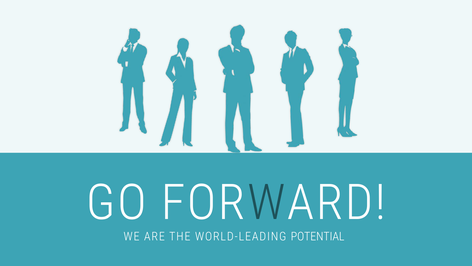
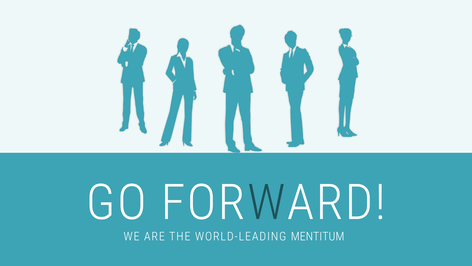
POTENTIAL: POTENTIAL -> MENTITUM (318, 236)
